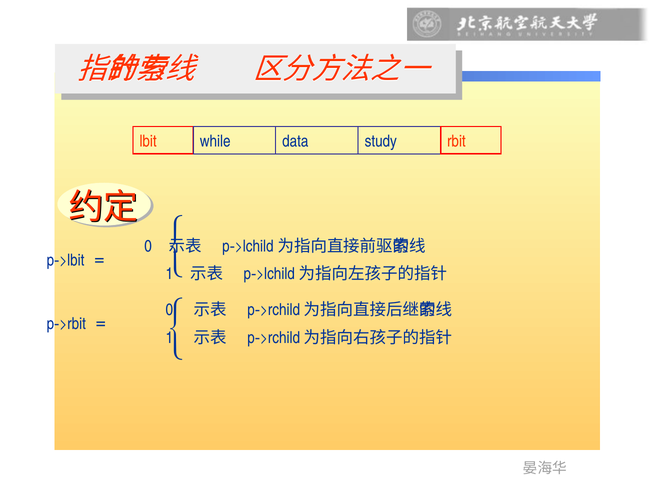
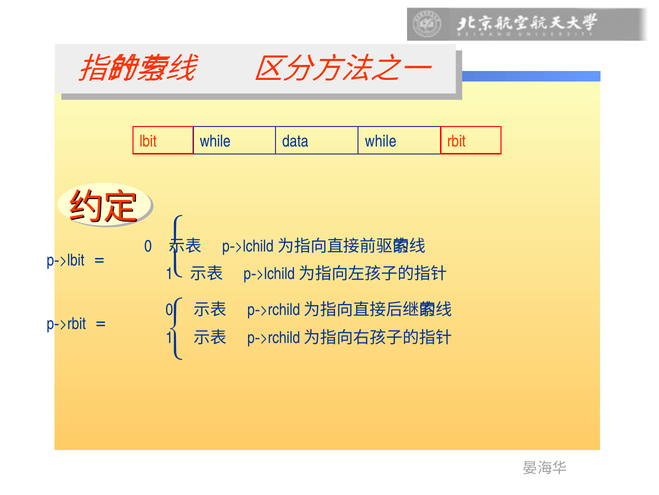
data study: study -> while (381, 141)
